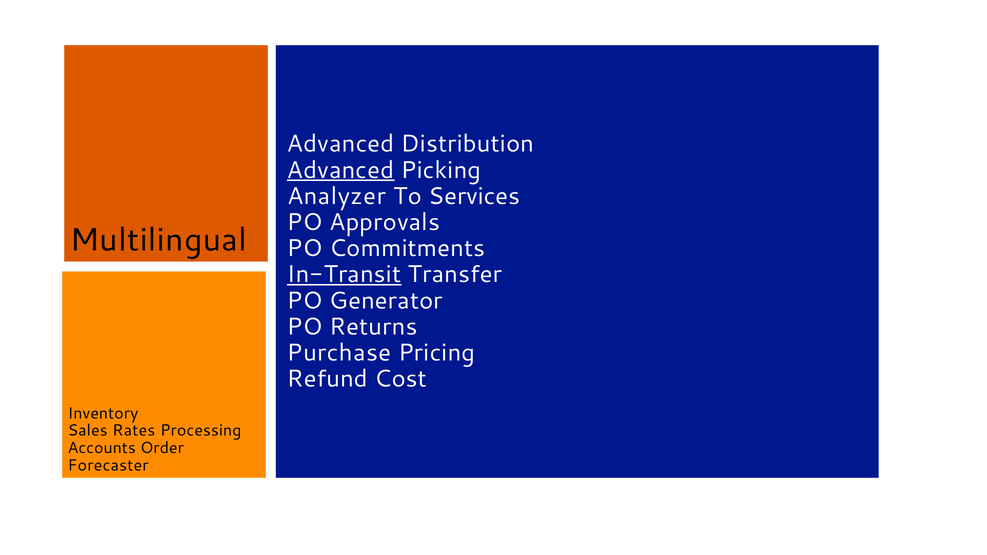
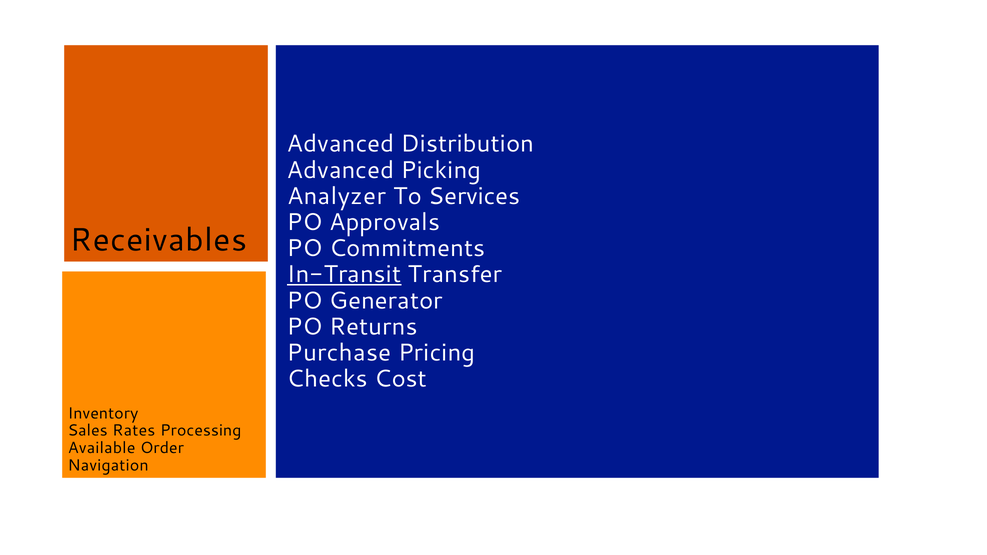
Advanced underline: present -> none (341, 170)
Multilingual: Multilingual -> Receivables (158, 240)
Refund: Refund -> Checks (327, 379)
Accounts: Accounts -> Available (102, 448)
Forecaster: Forecaster -> Navigation (108, 466)
